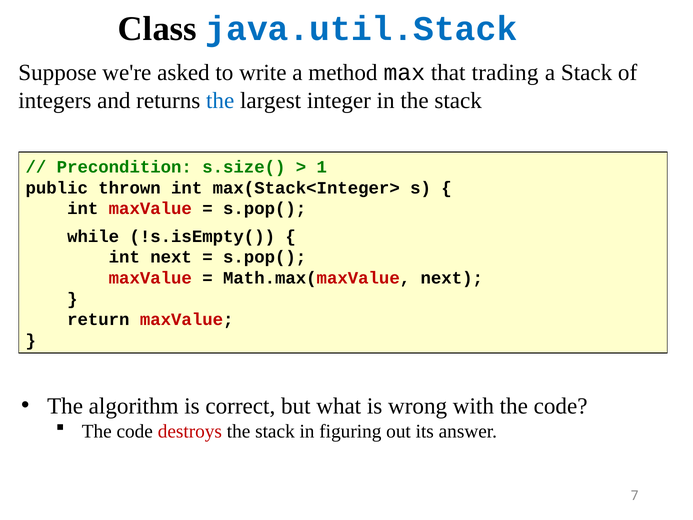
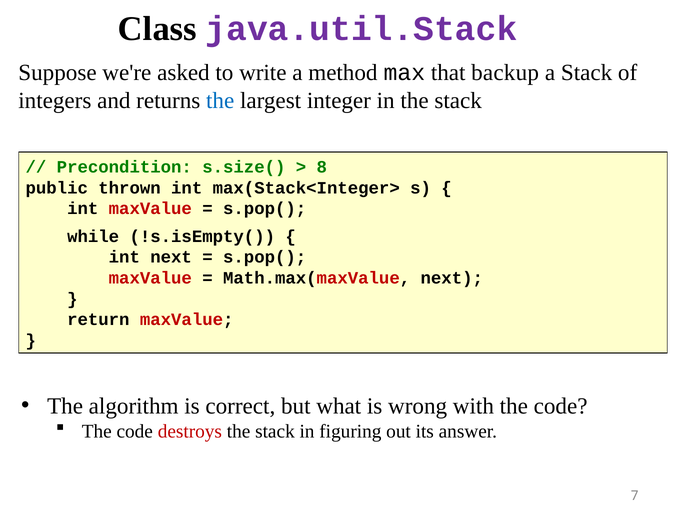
java.util.Stack colour: blue -> purple (361, 29)
trading: trading -> backup (505, 73)
1: 1 -> 8 (322, 167)
